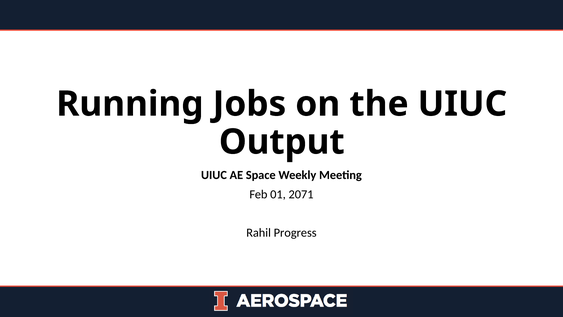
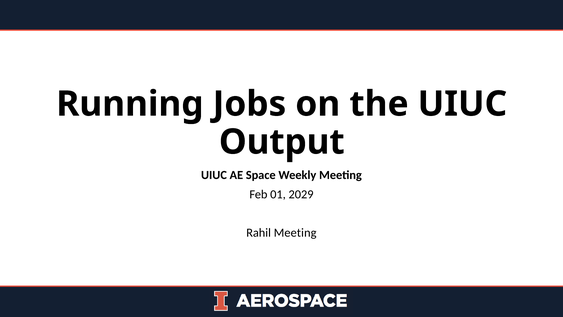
2071: 2071 -> 2029 (301, 194)
Rahil Progress: Progress -> Meeting (295, 233)
